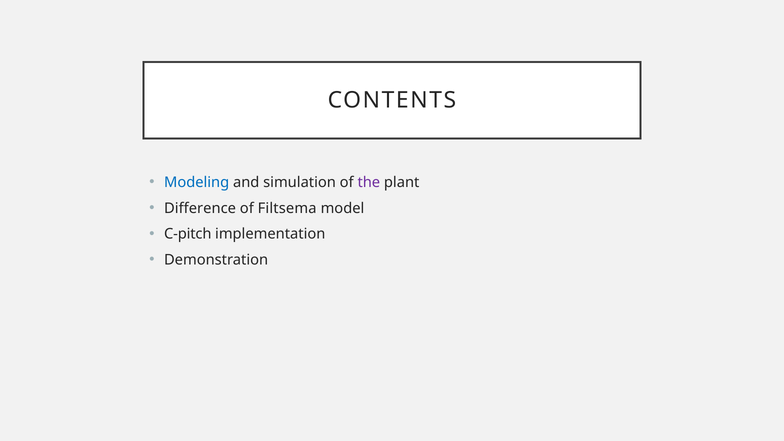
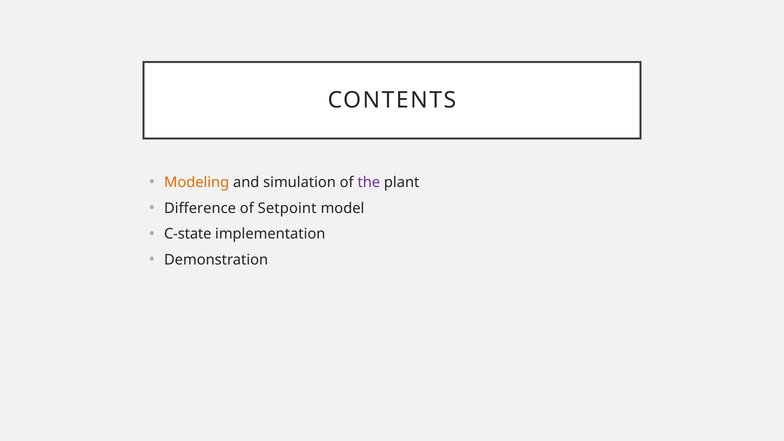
Modeling colour: blue -> orange (197, 182)
Filtsema: Filtsema -> Setpoint (287, 208)
C-pitch: C-pitch -> C-state (188, 234)
